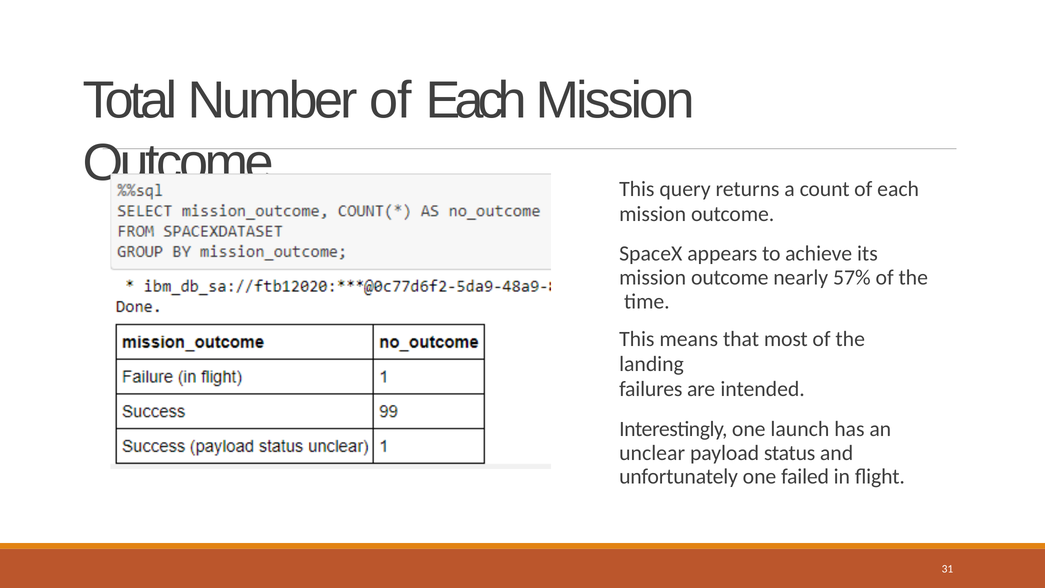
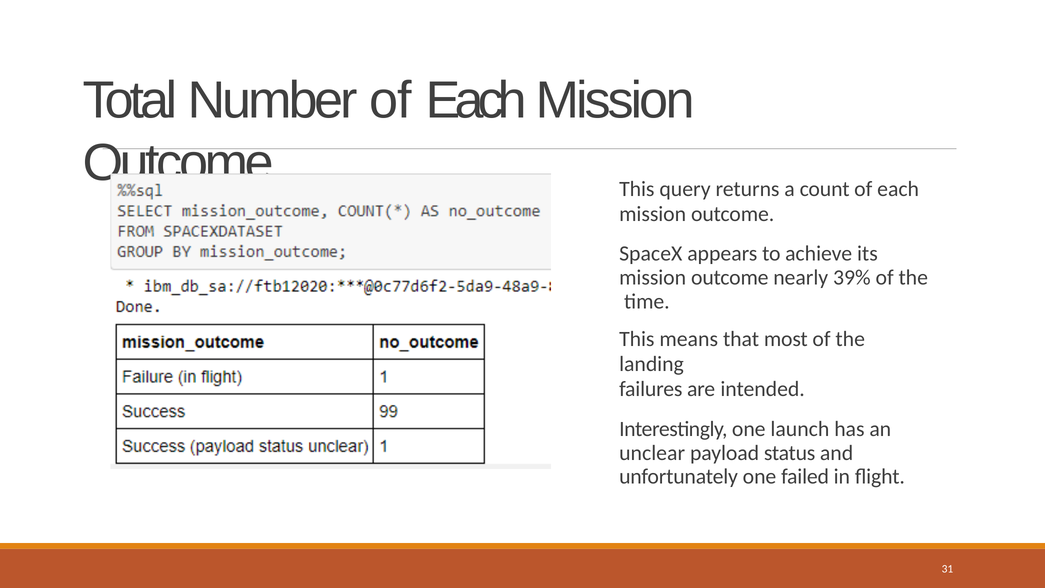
57%: 57% -> 39% (852, 277)
